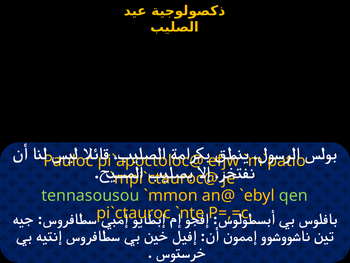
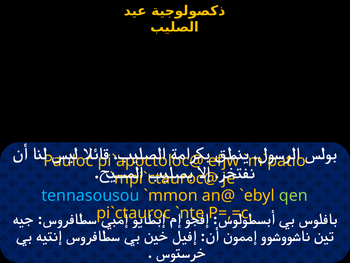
tennasousou colour: light green -> light blue (90, 195)
